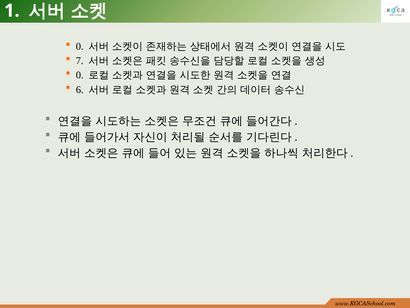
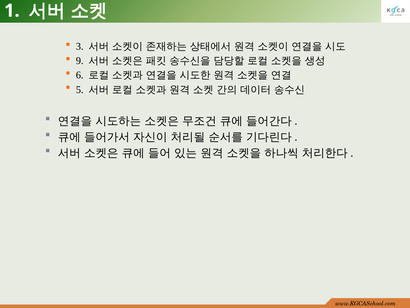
0: 0 -> 3 (80, 46)
7: 7 -> 9 (80, 61)
0: 0 -> 6 (80, 75)
6: 6 -> 5 (80, 89)
